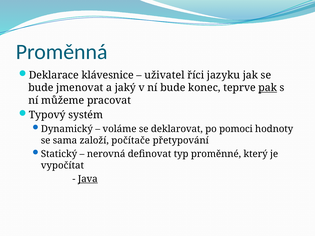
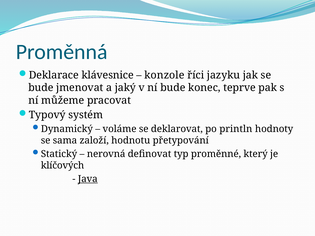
uživatel: uživatel -> konzole (164, 75)
pak underline: present -> none (268, 88)
pomoci: pomoci -> println (236, 129)
počítače: počítače -> hodnotu (131, 141)
vypočítat: vypočítat -> klíčových (63, 166)
